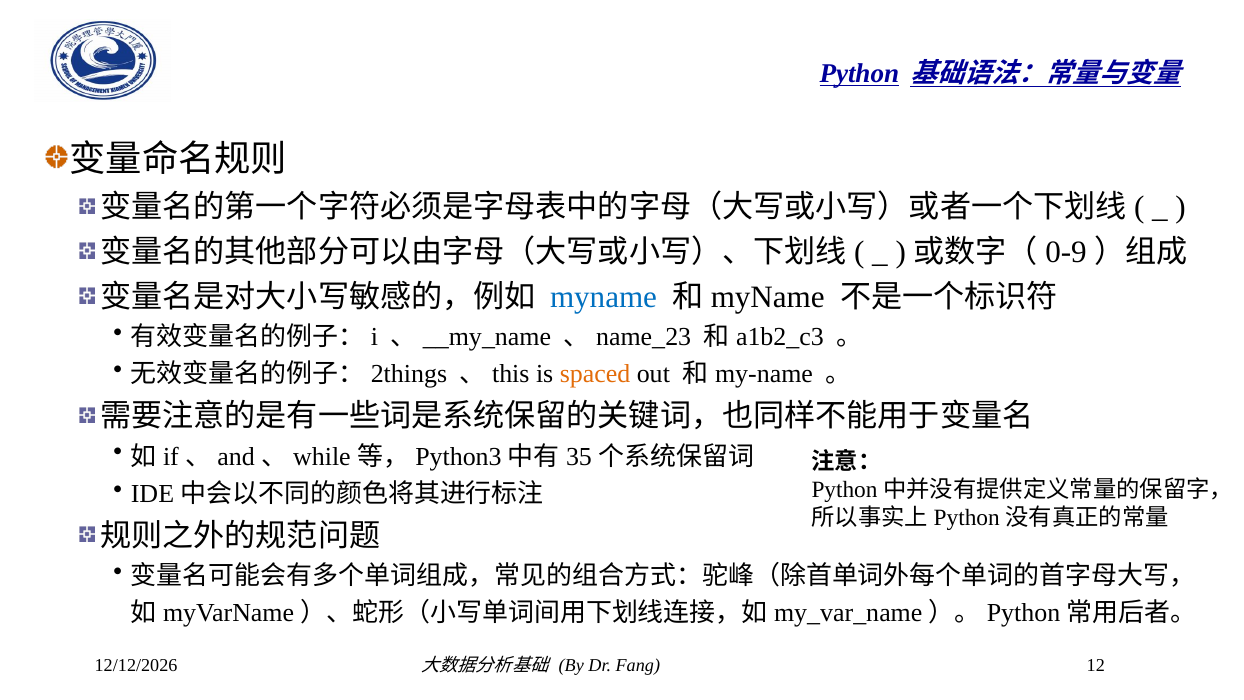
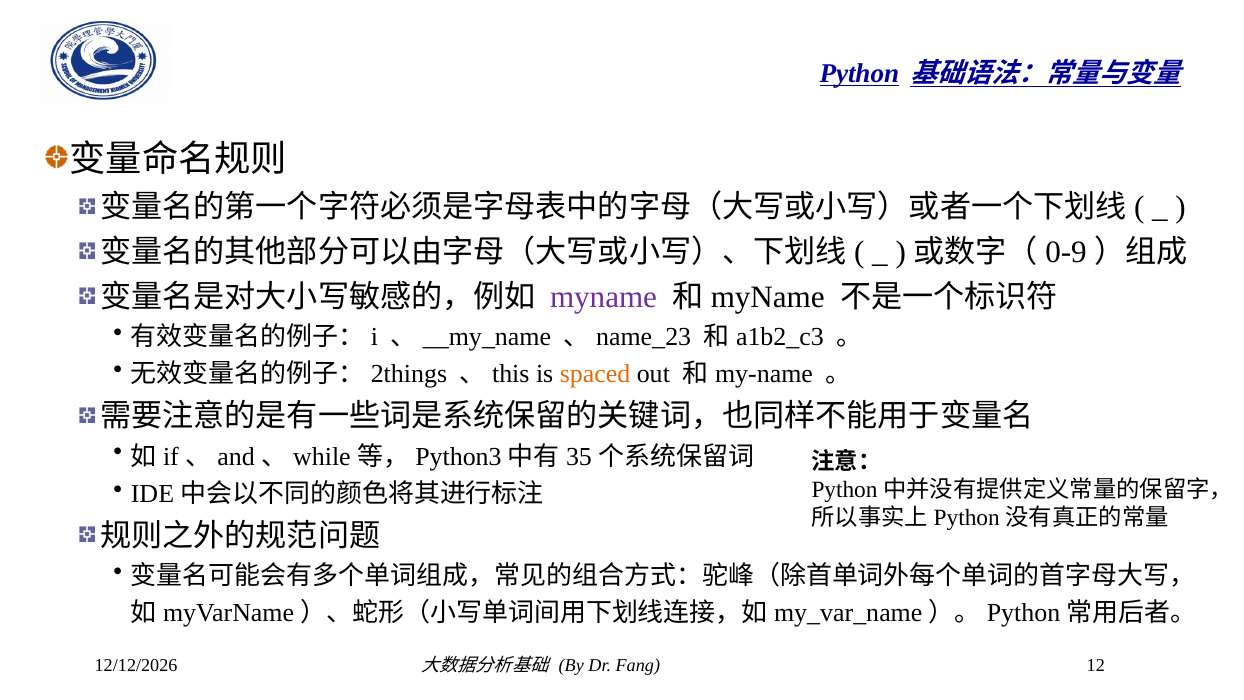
myname colour: blue -> purple (603, 297)
